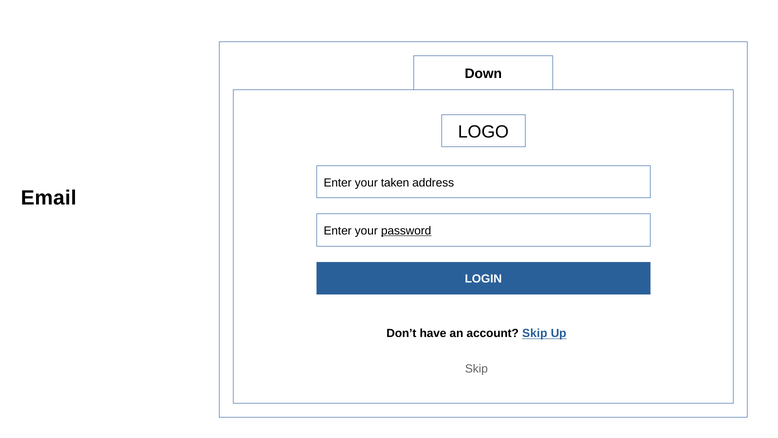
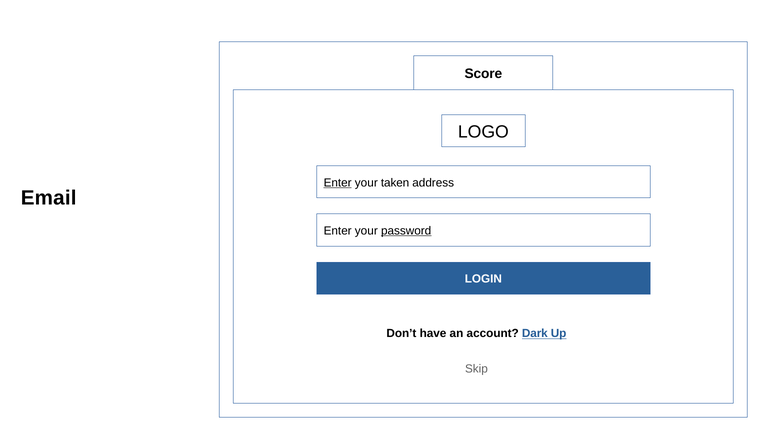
Down: Down -> Score (483, 73)
Enter underline: none -> present (338, 183)
account Skip: Skip -> Dark (535, 333)
